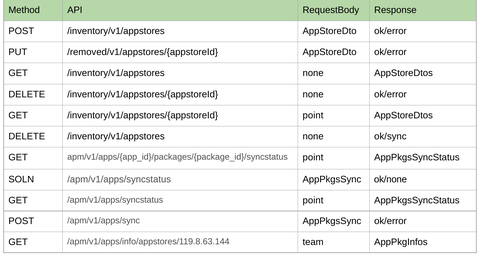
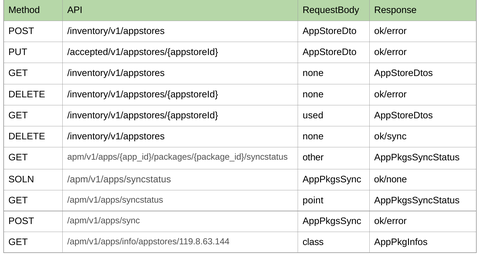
/removed/v1/appstores/{appstoreId: /removed/v1/appstores/{appstoreId -> /accepted/v1/appstores/{appstoreId (143, 52)
/inventory/v1/appstores/{appstoreId point: point -> used (313, 116)
point: point -> other (313, 157)
team: team -> class (313, 242)
